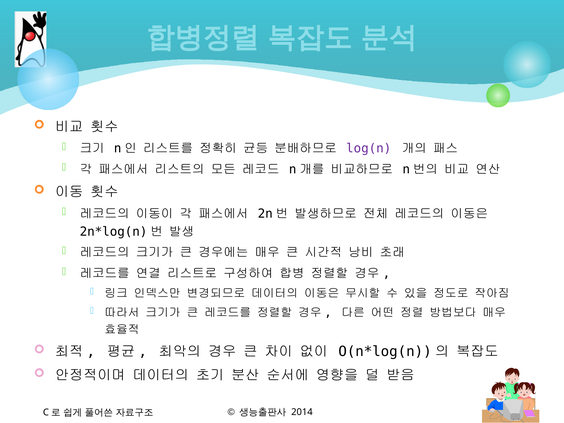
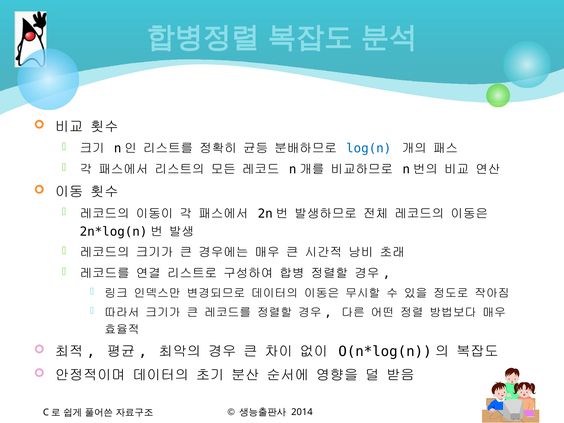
log(n colour: purple -> blue (369, 148)
